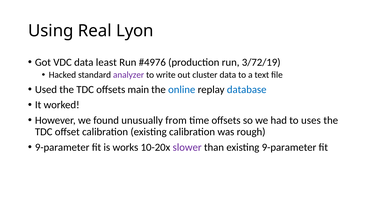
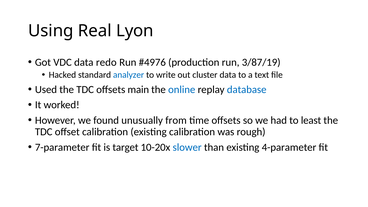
least: least -> redo (106, 62)
3/72/19: 3/72/19 -> 3/87/19 (261, 62)
analyzer colour: purple -> blue (129, 75)
uses: uses -> least (311, 120)
9-parameter: 9-parameter -> 7-parameter (62, 147)
works: works -> target (125, 147)
slower colour: purple -> blue (187, 147)
existing 9-parameter: 9-parameter -> 4-parameter (289, 147)
